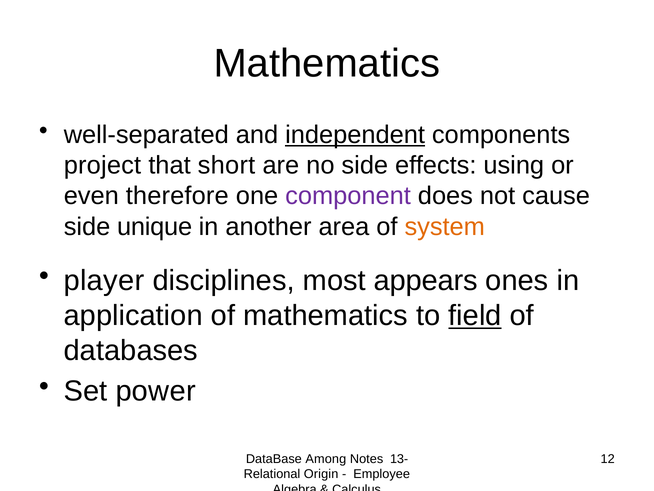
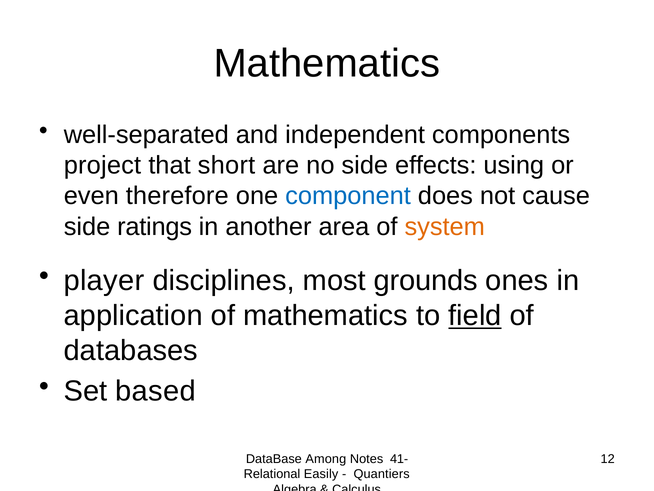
independent underline: present -> none (355, 135)
component colour: purple -> blue (348, 196)
unique: unique -> ratings (155, 226)
appears: appears -> grounds (426, 280)
power: power -> based (156, 391)
13-: 13- -> 41- (399, 458)
Origin: Origin -> Easily (321, 474)
Employee: Employee -> Quantiers (382, 474)
